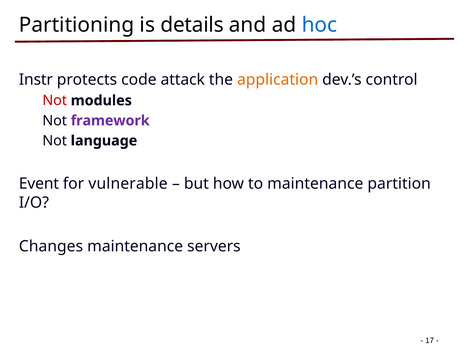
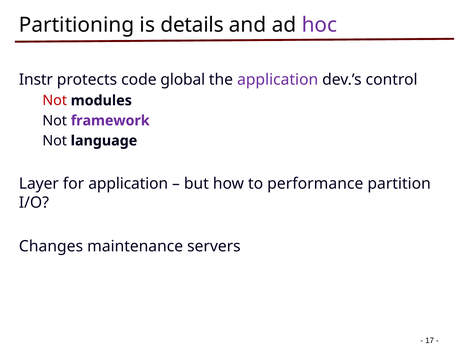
hoc colour: blue -> purple (319, 25)
attack: attack -> global (183, 80)
application colour: orange -> purple (278, 80)
Event: Event -> Layer (39, 184)
for vulnerable: vulnerable -> application (128, 184)
to maintenance: maintenance -> performance (315, 184)
